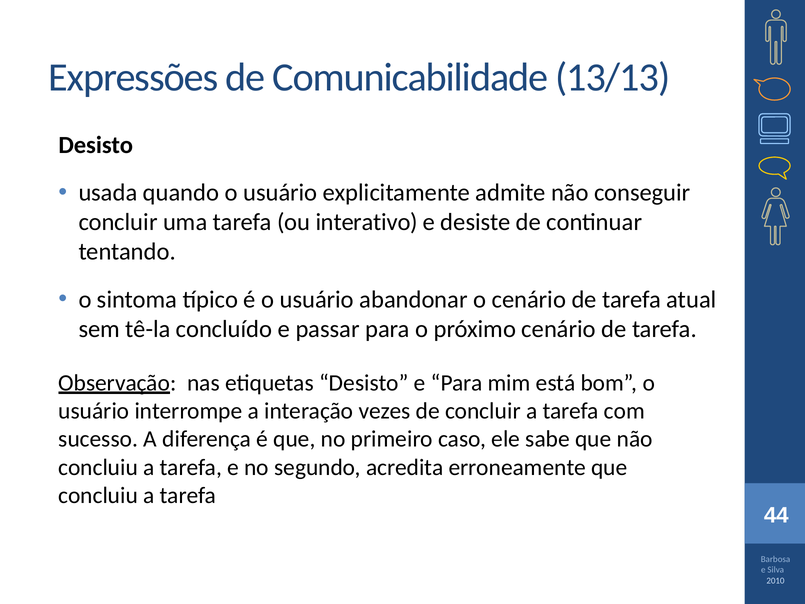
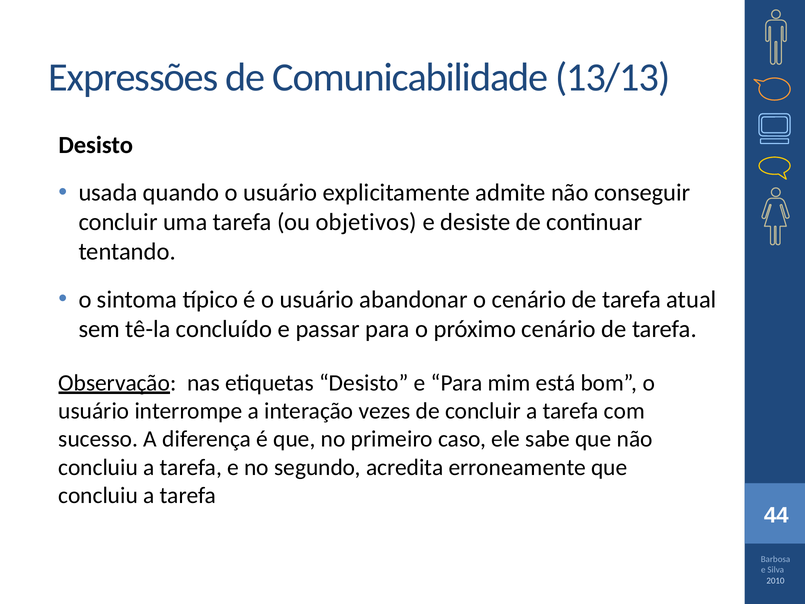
interativo: interativo -> objetivos (366, 222)
